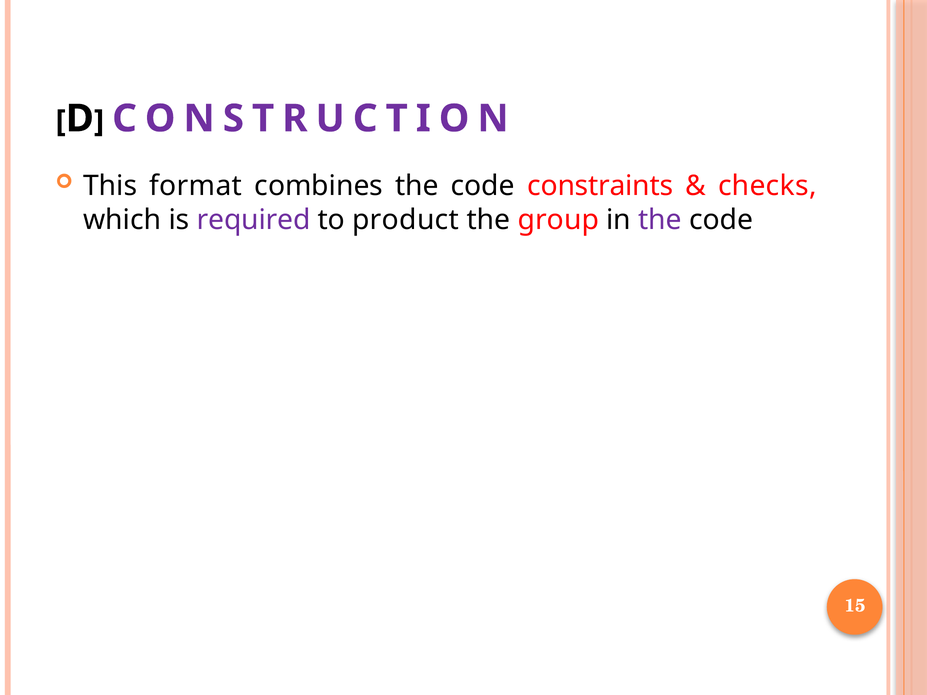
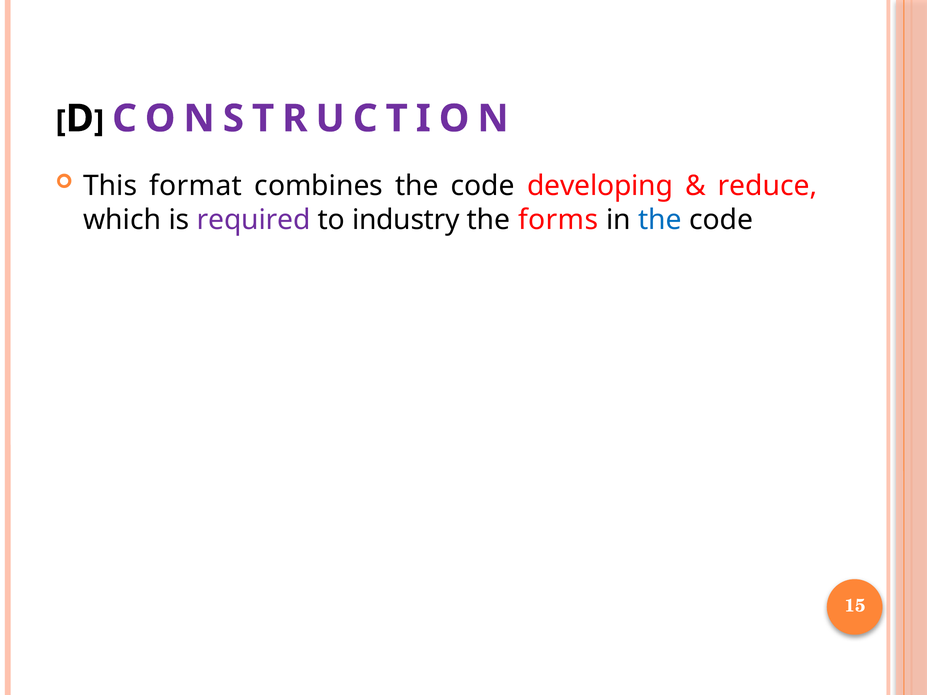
constraints: constraints -> developing (600, 186)
checks: checks -> reduce (767, 186)
product: product -> industry (406, 220)
group: group -> forms (558, 220)
the colour: purple -> blue (660, 220)
